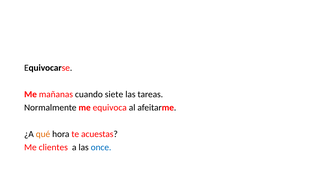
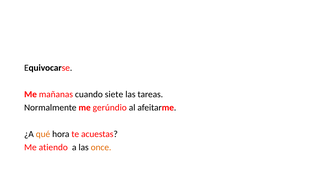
equivoca: equivoca -> gerúndio (110, 108)
clientes: clientes -> atiendo (53, 148)
once colour: blue -> orange (101, 148)
